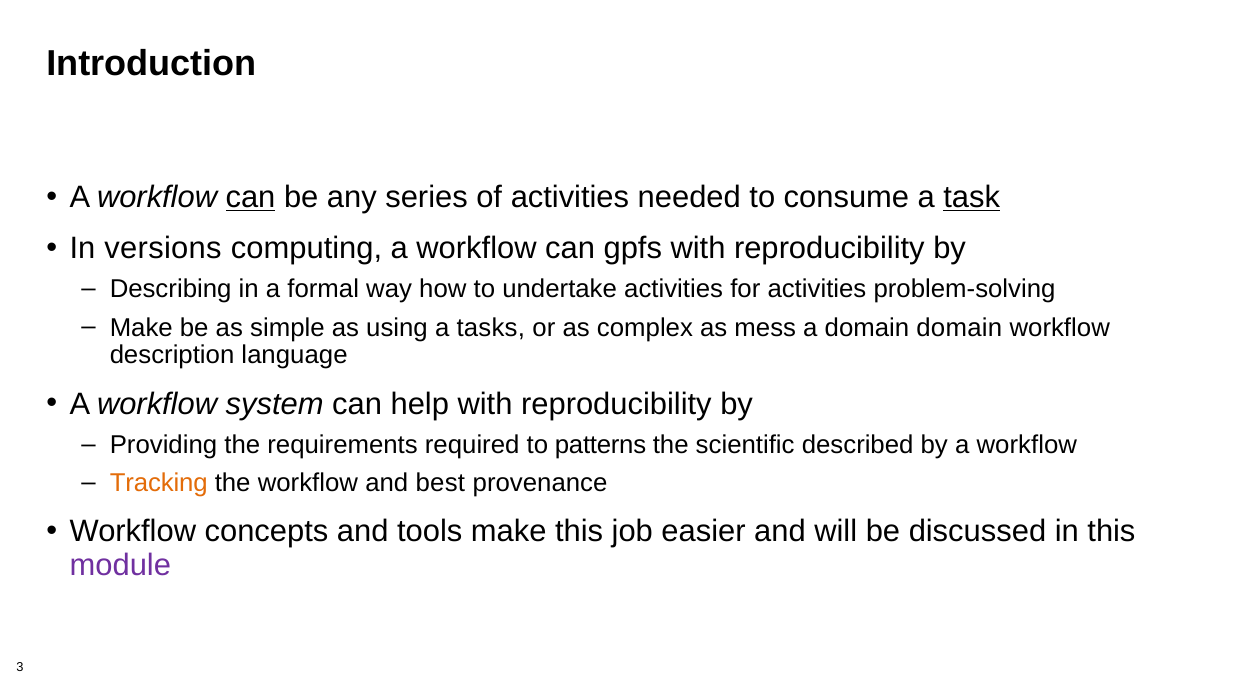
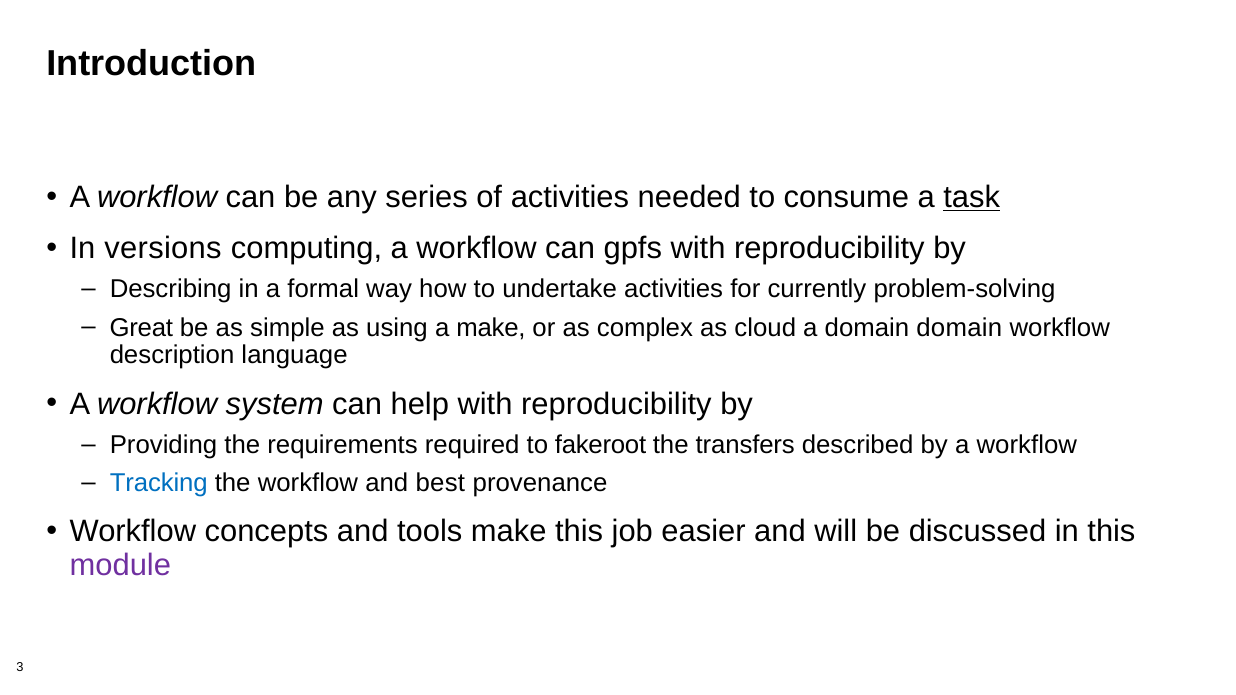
can underline: present -> none (251, 197)
for activities: activities -> currently (817, 290)
Make: Make -> Great (141, 328)
a tasks: tasks -> make (491, 328)
mess: mess -> cloud (765, 328)
patterns: patterns -> fakeroot (601, 445)
scientific: scientific -> transfers (745, 445)
Tracking colour: orange -> blue (159, 483)
